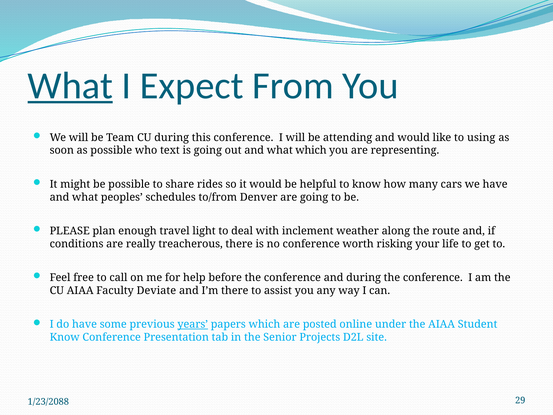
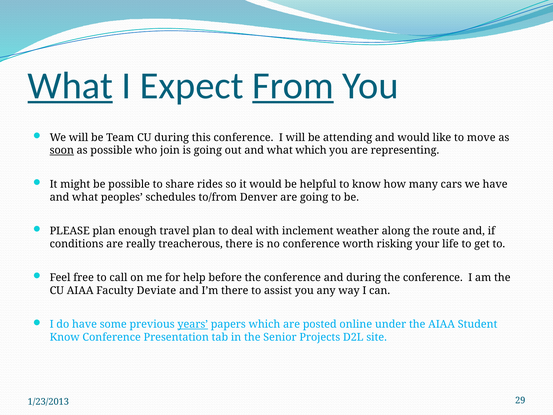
From underline: none -> present (293, 86)
using: using -> move (481, 137)
soon underline: none -> present (62, 150)
text: text -> join (170, 150)
travel light: light -> plan (204, 231)
1/23/2088: 1/23/2088 -> 1/23/2013 (48, 402)
